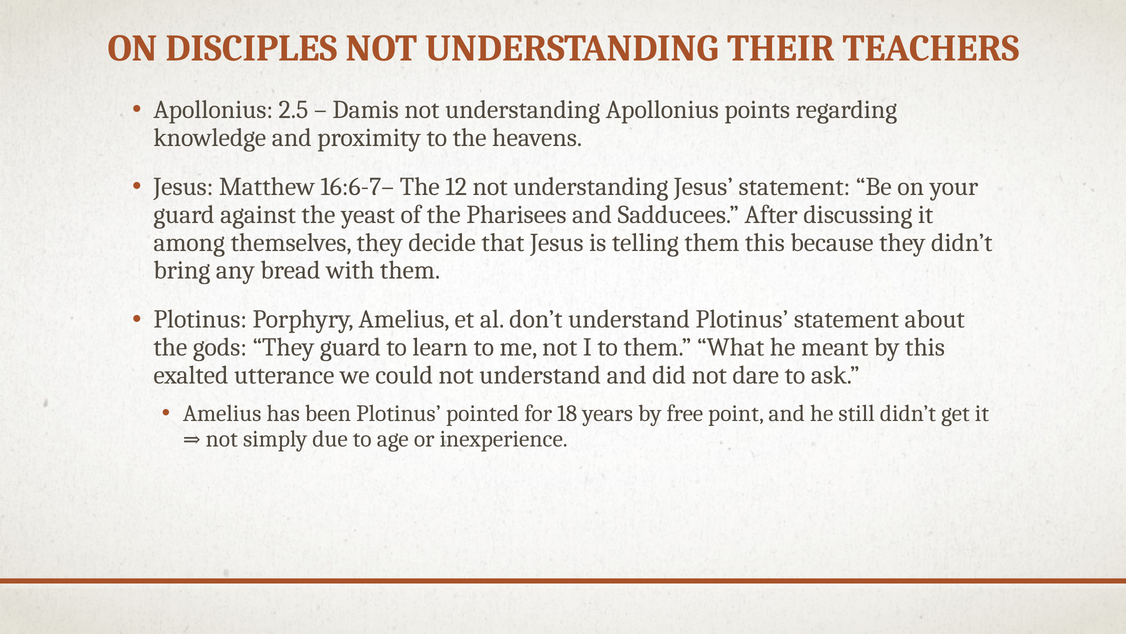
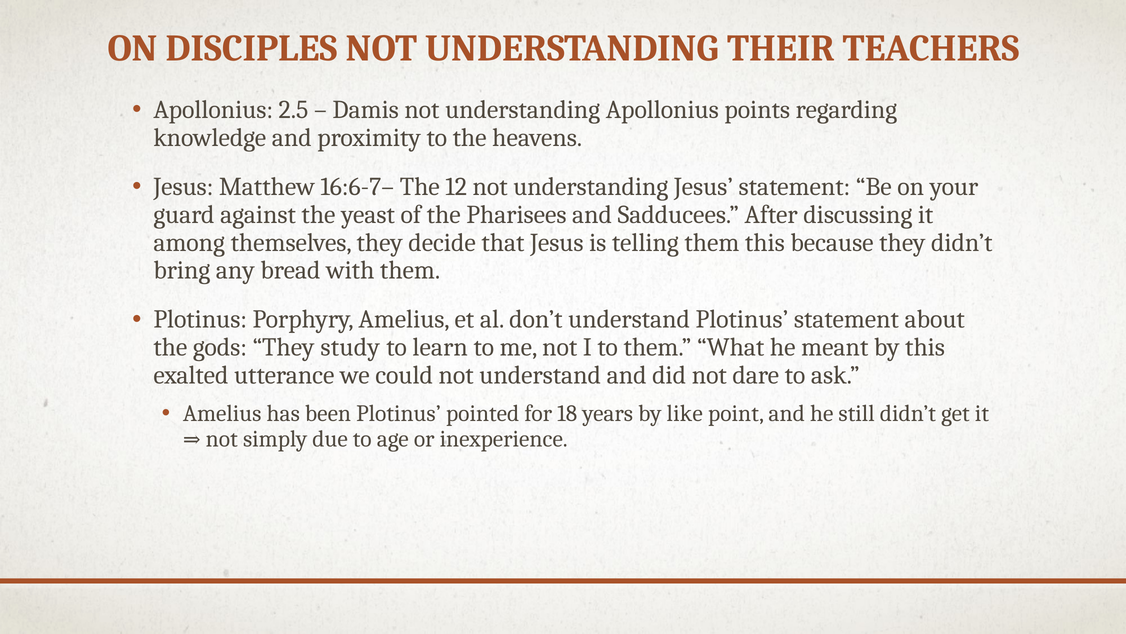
They guard: guard -> study (350, 347)
free: free -> like (685, 413)
